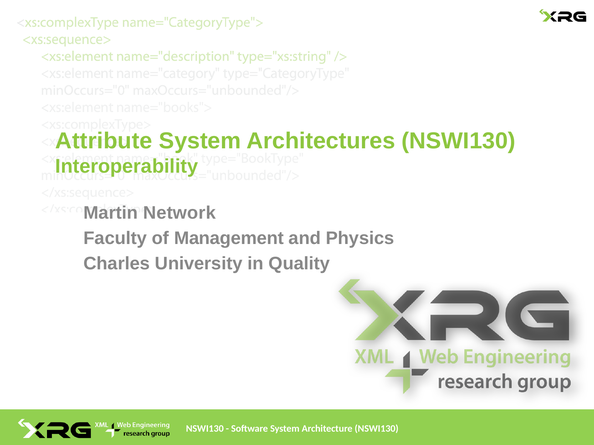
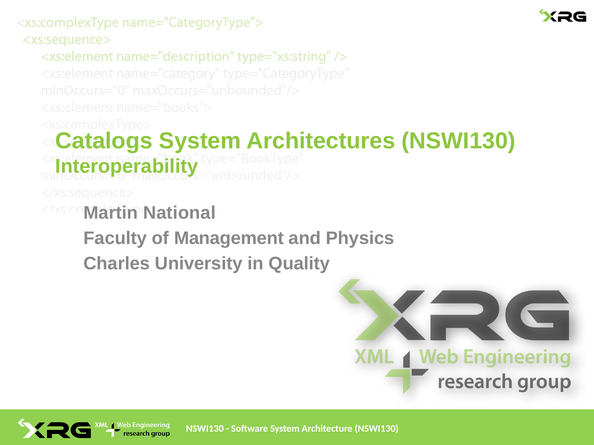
Attribute: Attribute -> Catalogs (104, 141)
Network: Network -> National (179, 213)
